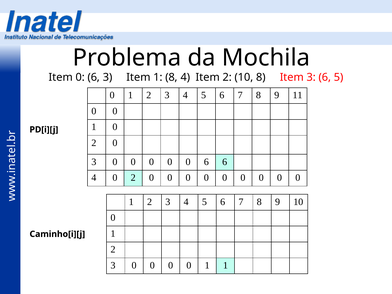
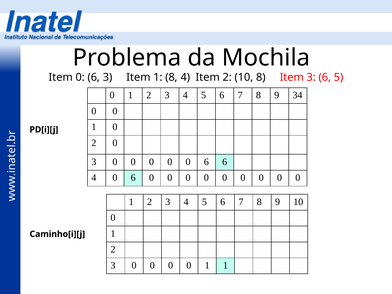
11: 11 -> 34 (297, 95)
4 0 2: 2 -> 6 (133, 178)
